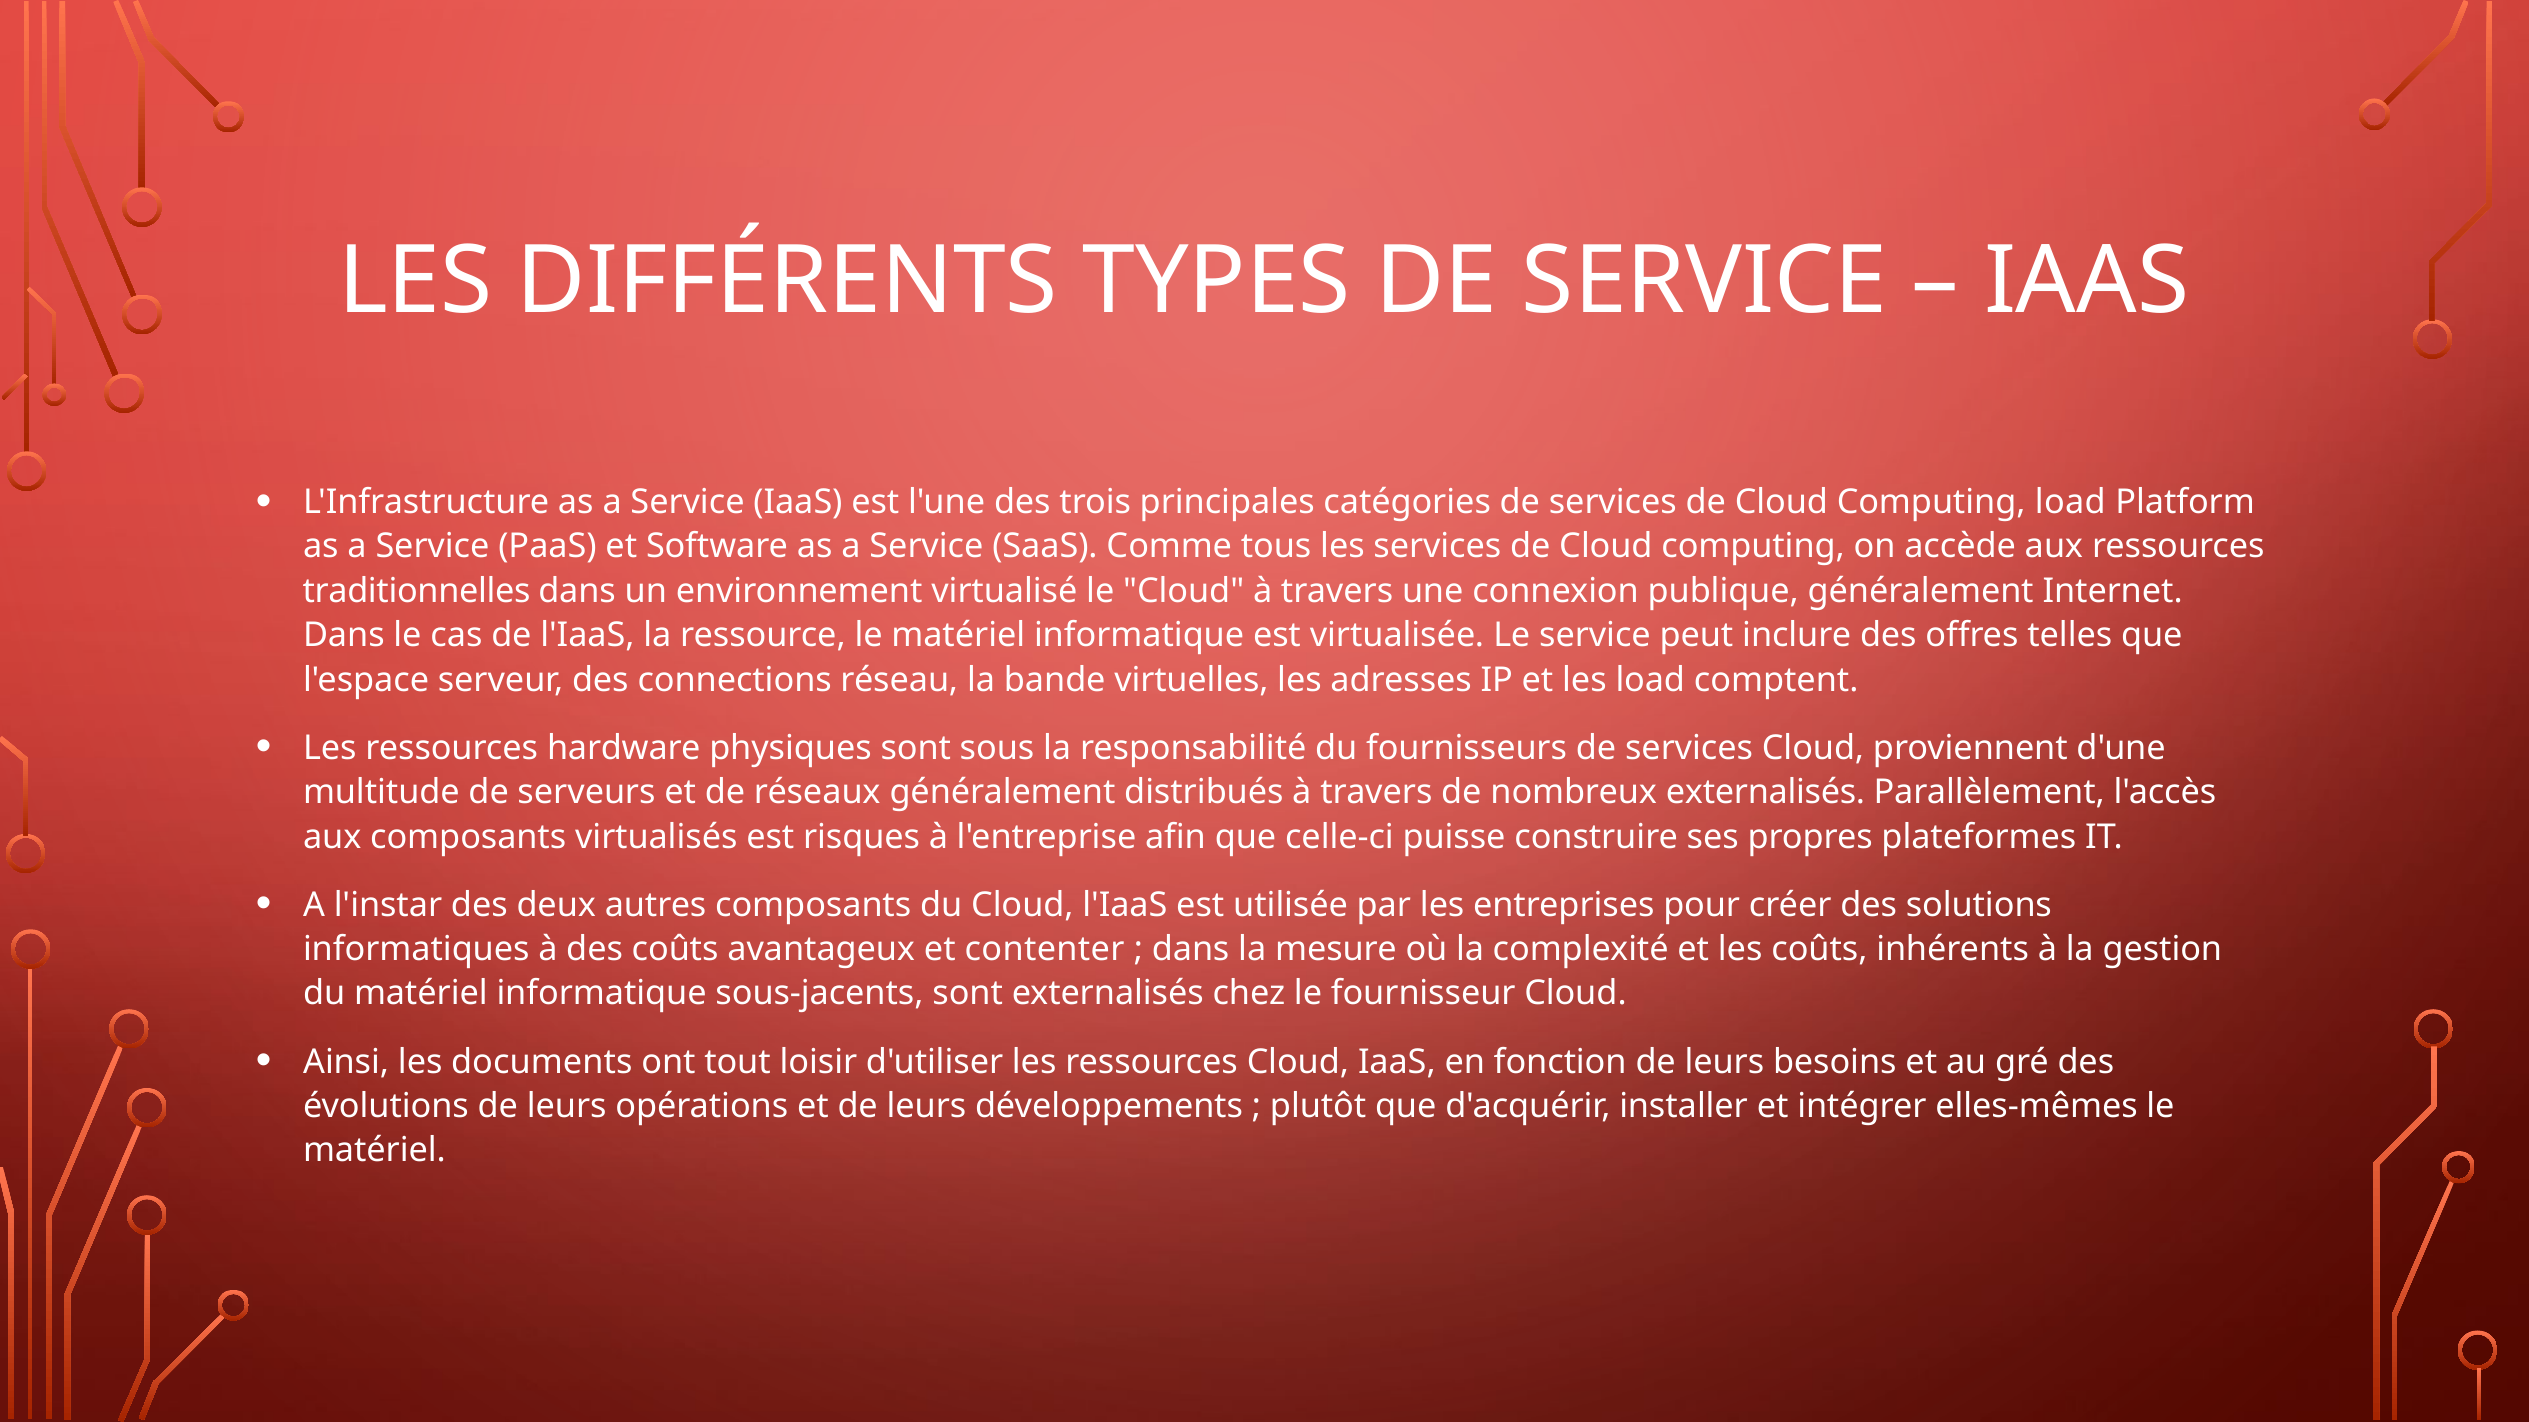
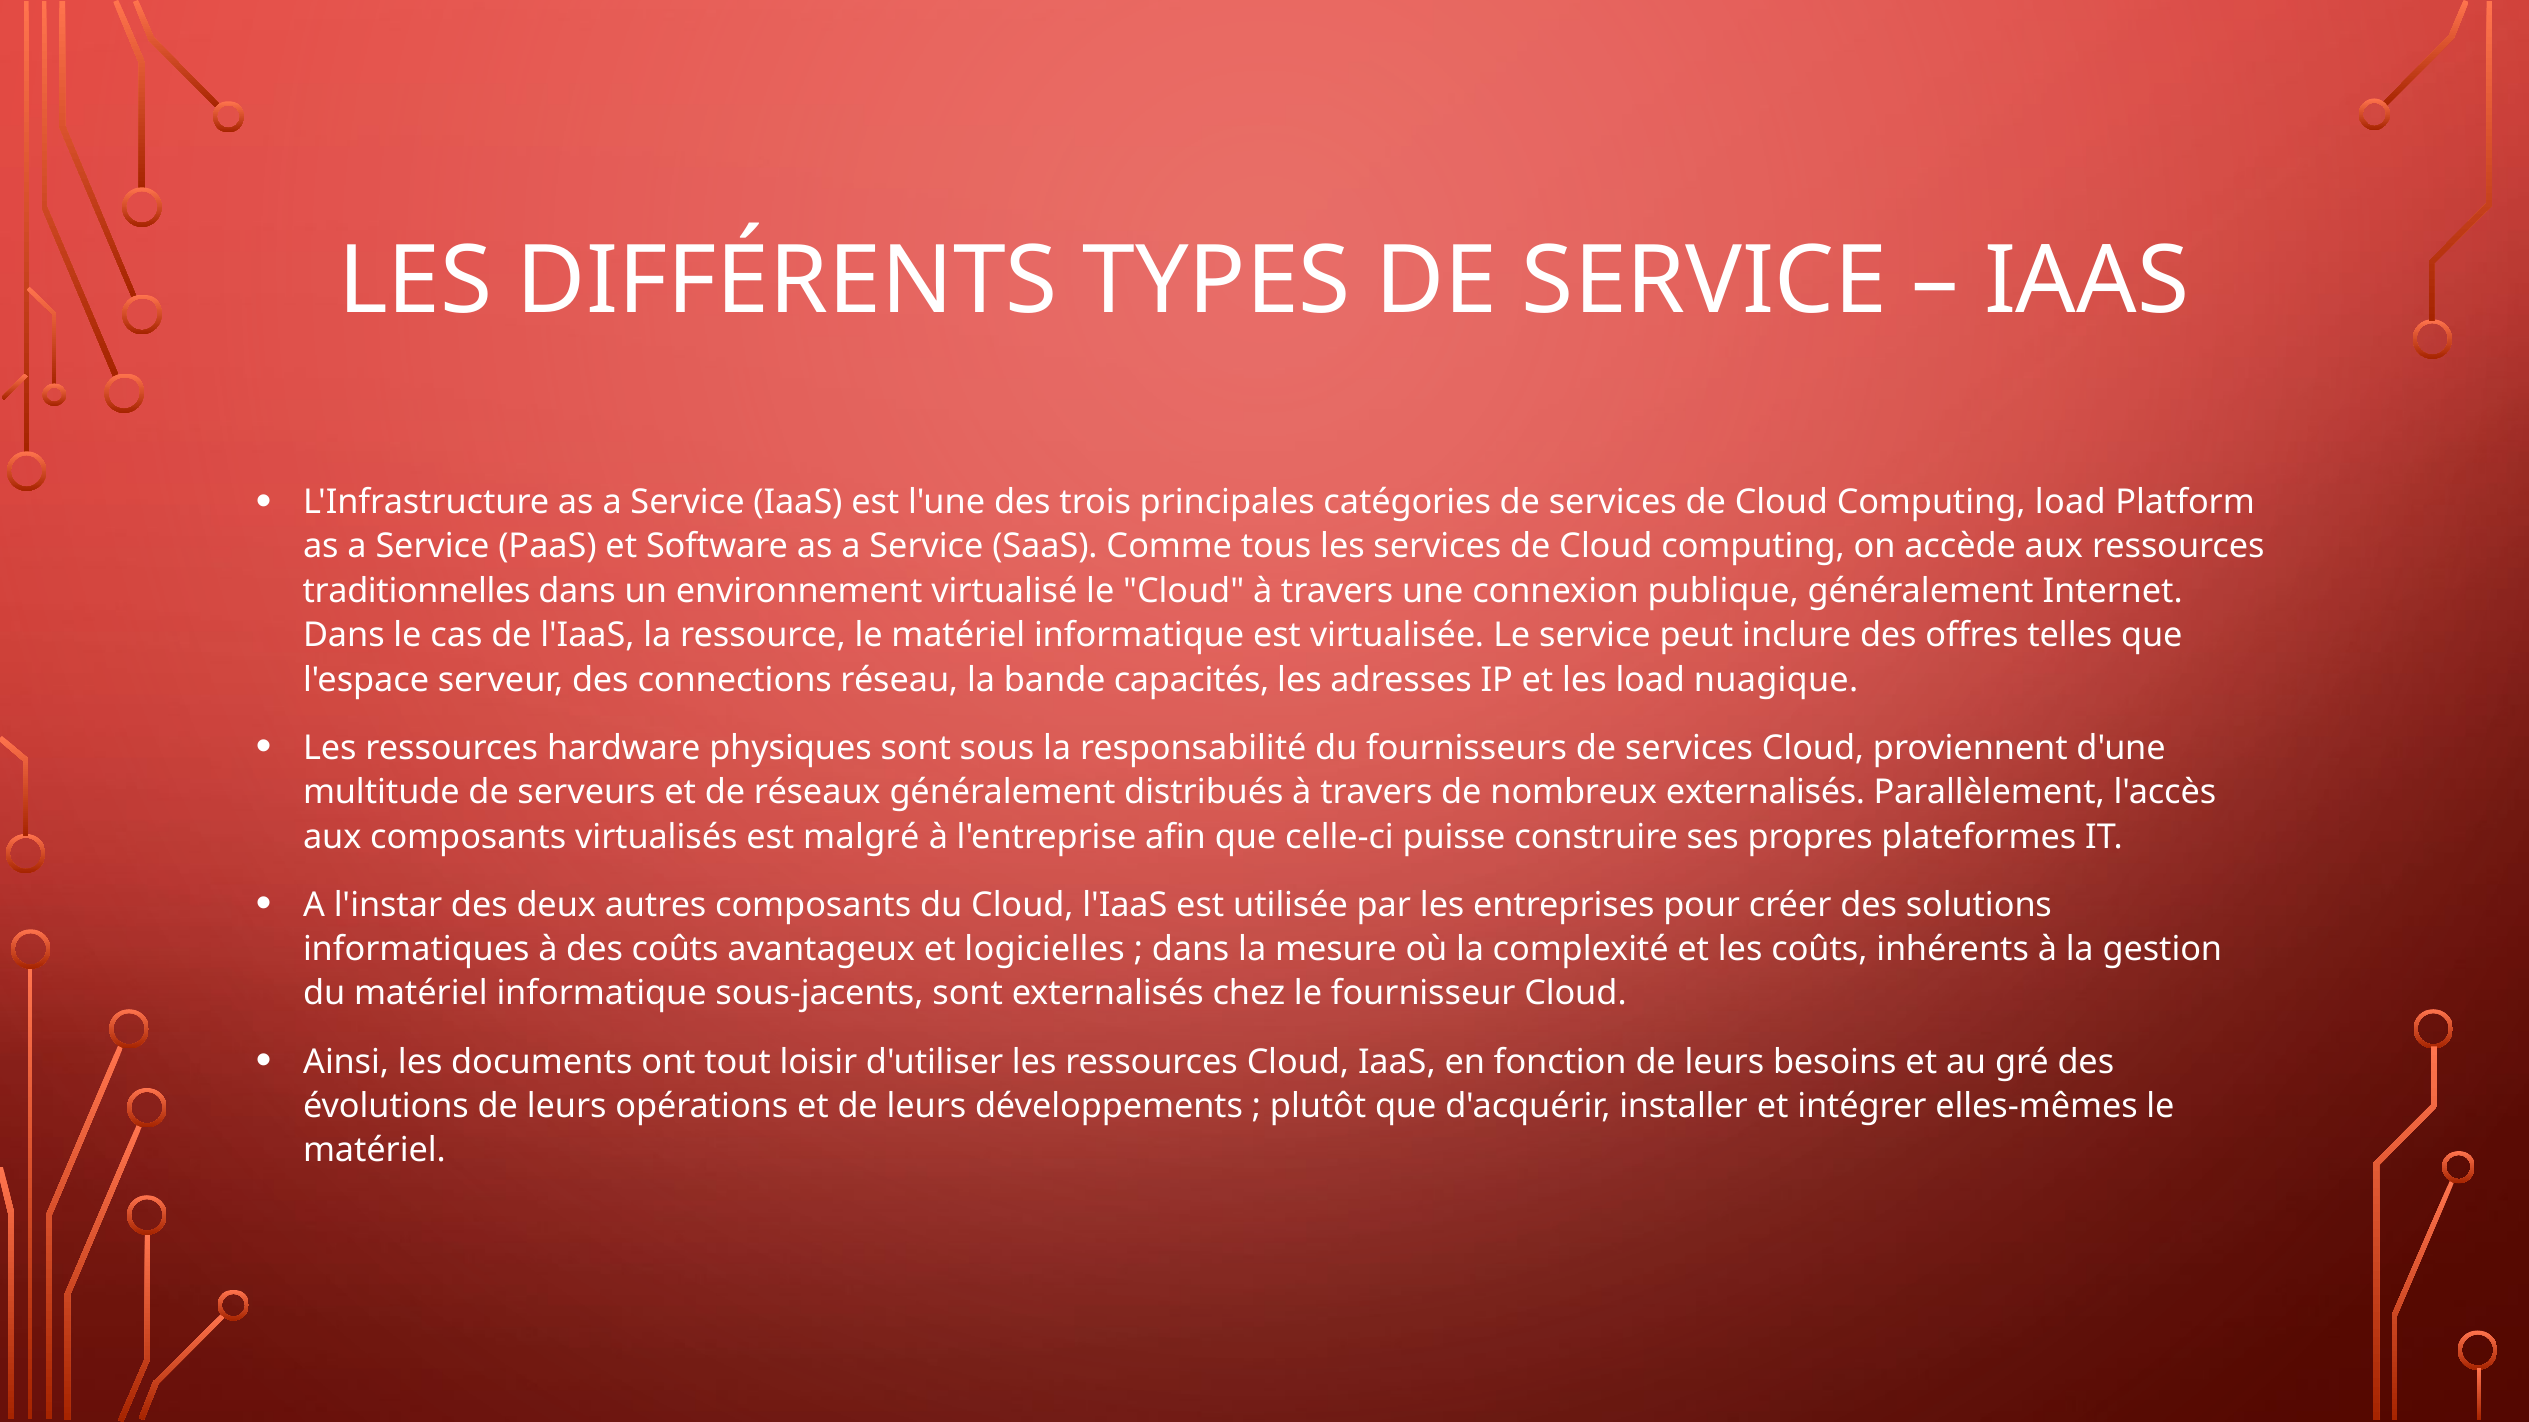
virtuelles: virtuelles -> capacités (1192, 680)
comptent: comptent -> nuagique (1776, 680)
risques: risques -> malgré (861, 837)
contenter: contenter -> logicielles (1045, 950)
